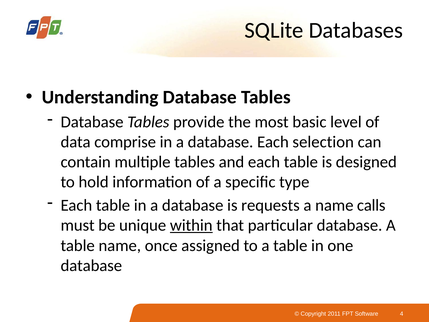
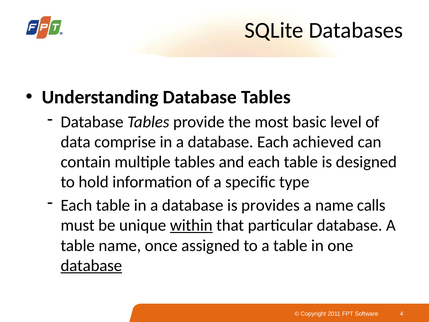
selection: selection -> achieved (323, 142)
requests: requests -> provides (270, 205)
database underline: none -> present (91, 265)
